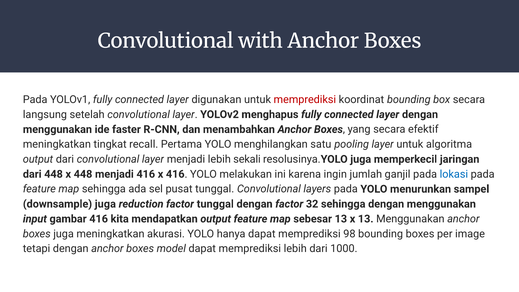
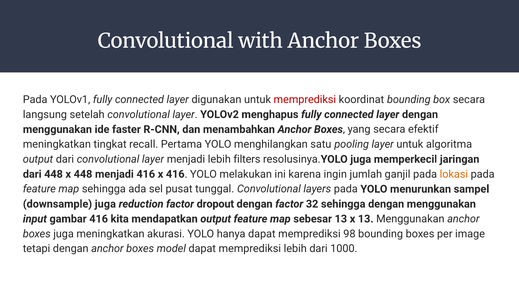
sekali: sekali -> filters (247, 159)
lokasi colour: blue -> orange (454, 174)
factor tunggal: tunggal -> dropout (215, 204)
